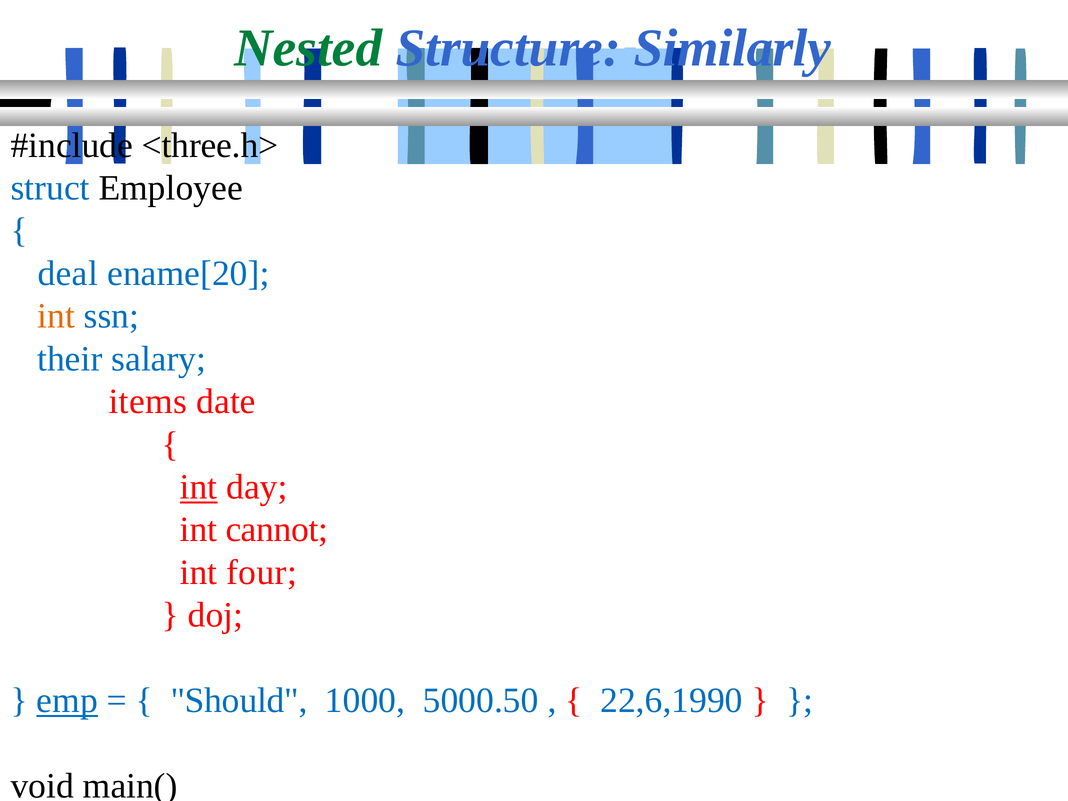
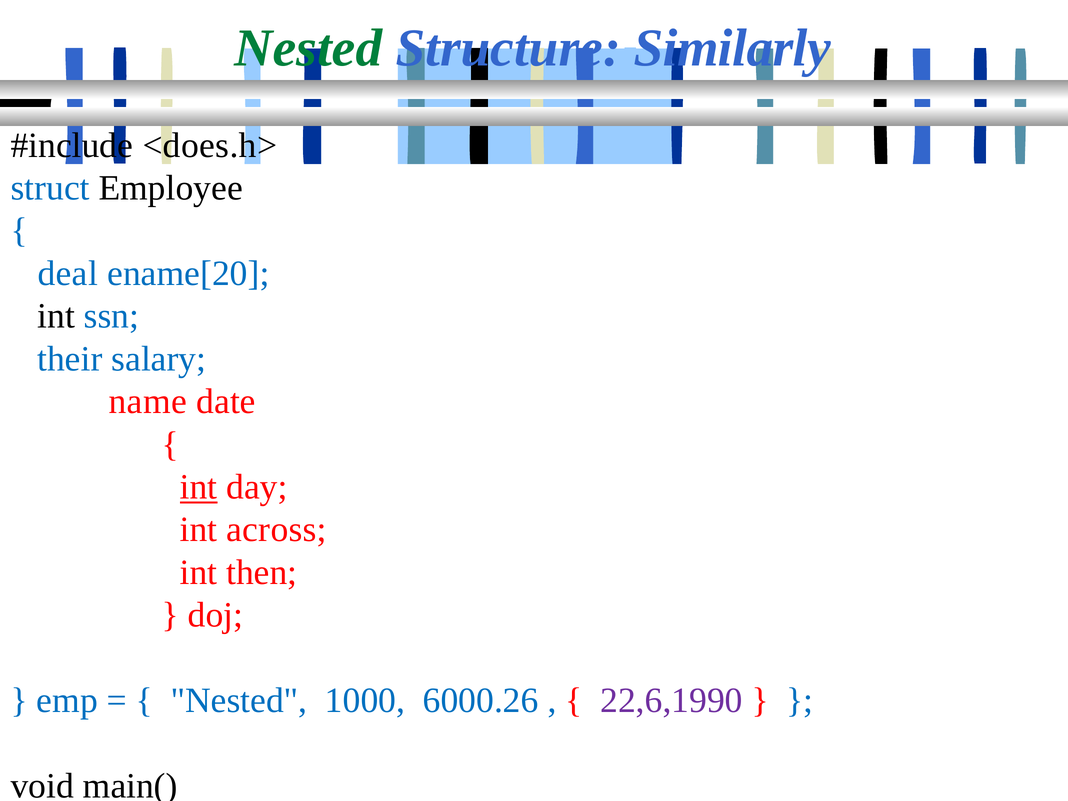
<three.h>: <three.h> -> <does.h> (210, 145)
int colour: orange -> black (56, 316)
items: items -> name (148, 402)
cannot: cannot -> across (276, 530)
four: four -> then (262, 572)
emp underline: present -> none (67, 701)
Should: Should -> Nested (239, 701)
5000.50: 5000.50 -> 6000.26 (481, 701)
22,6,1990 colour: blue -> purple (671, 701)
